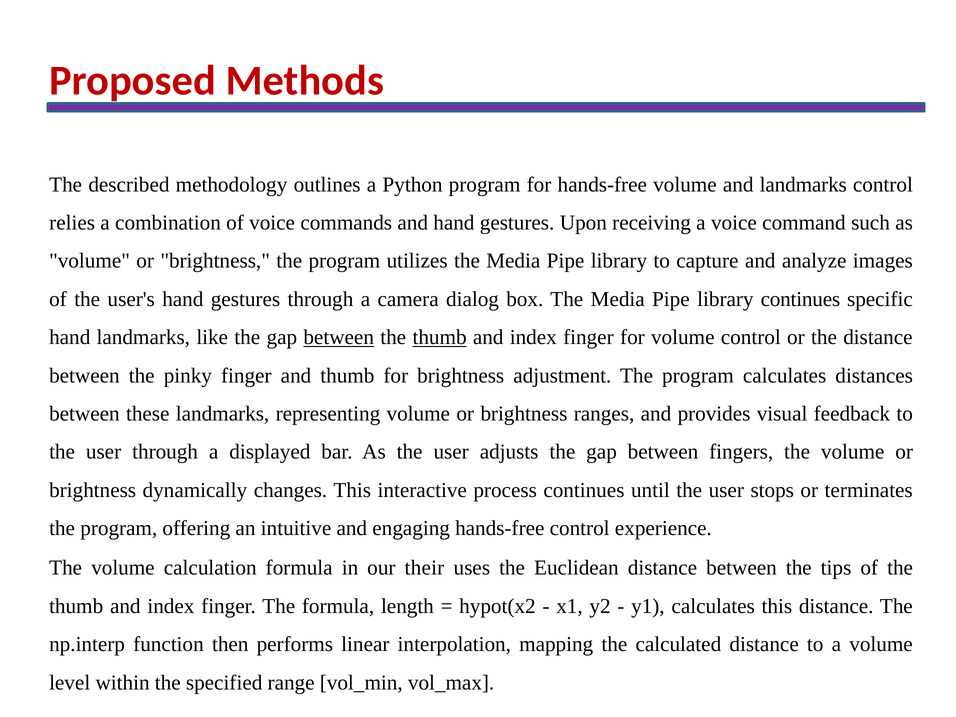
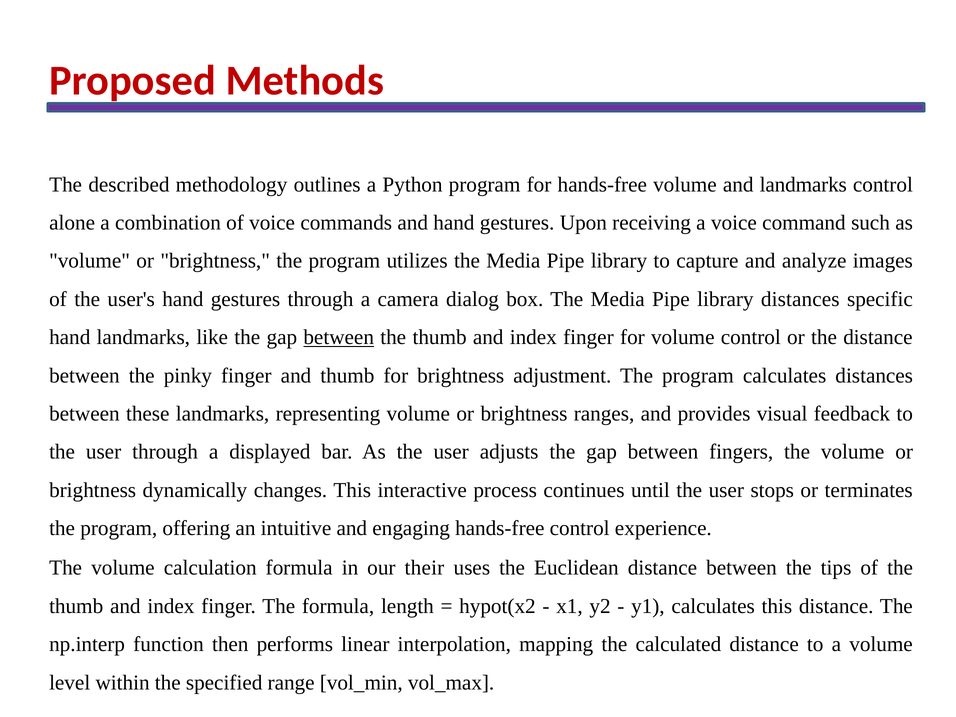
relies: relies -> alone (72, 223)
library continues: continues -> distances (800, 299)
thumb underline: present -> none (440, 337)
